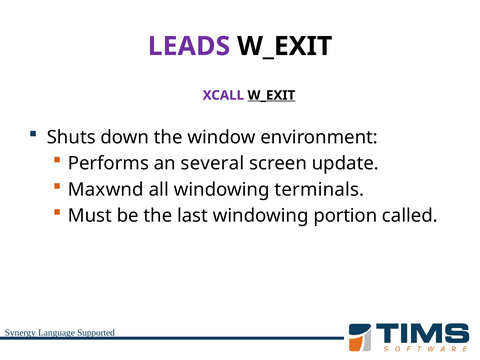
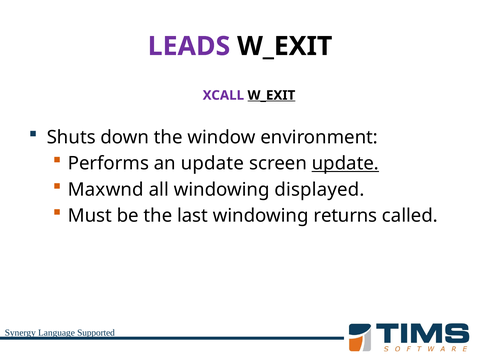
an several: several -> update (212, 163)
update underline: none -> present (345, 163)
terminals: terminals -> displayed (319, 190)
portion: portion -> returns (345, 216)
